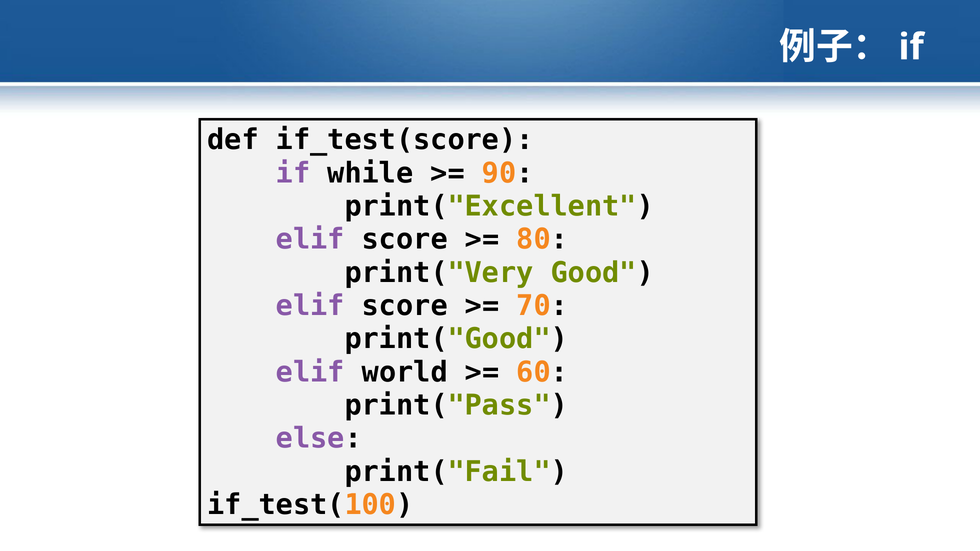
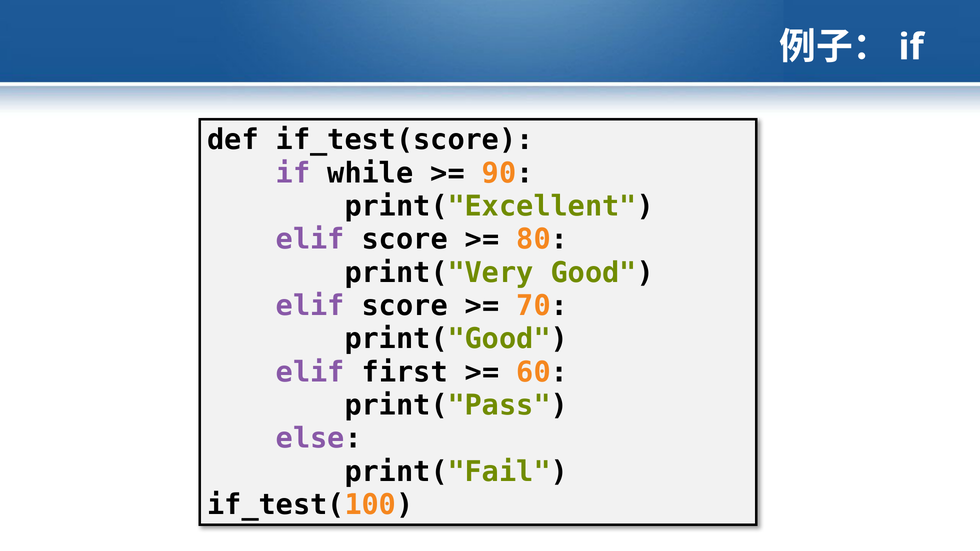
world: world -> first (405, 372)
